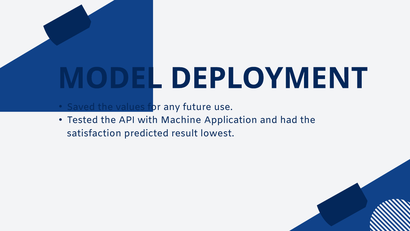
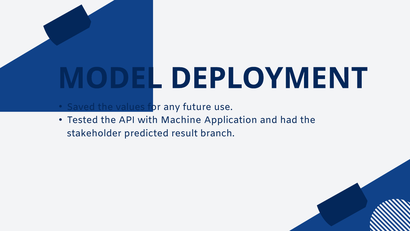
satisfaction: satisfaction -> stakeholder (94, 133)
lowest: lowest -> branch (217, 133)
